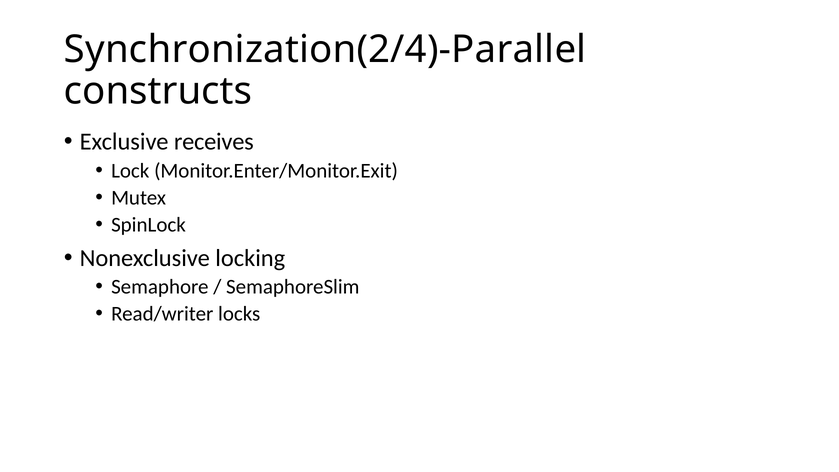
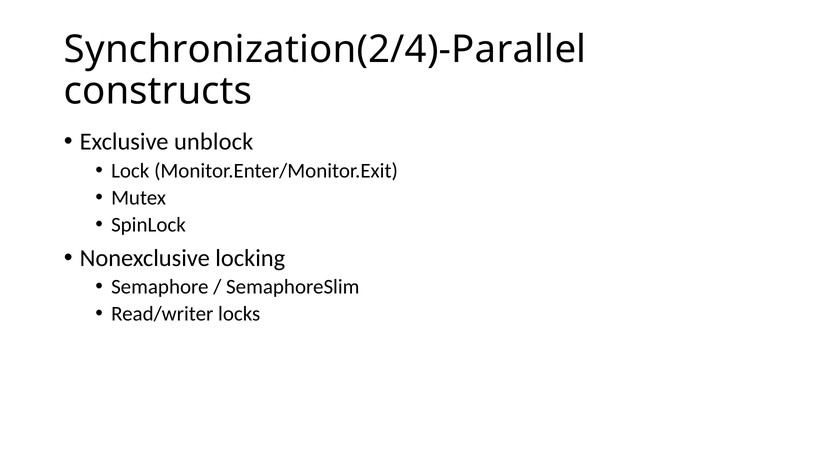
receives: receives -> unblock (214, 142)
